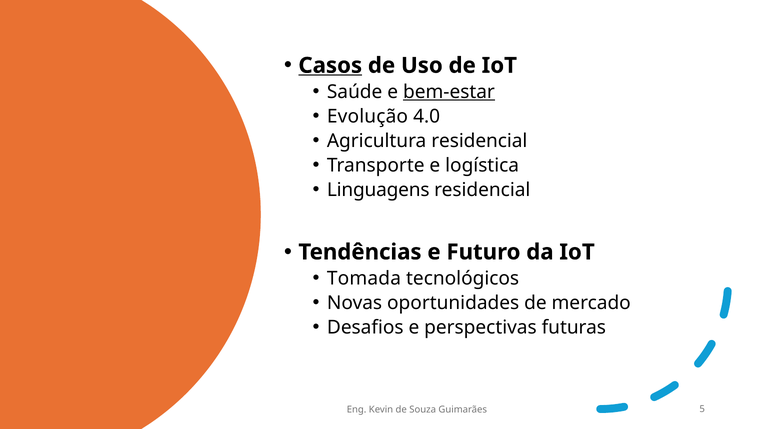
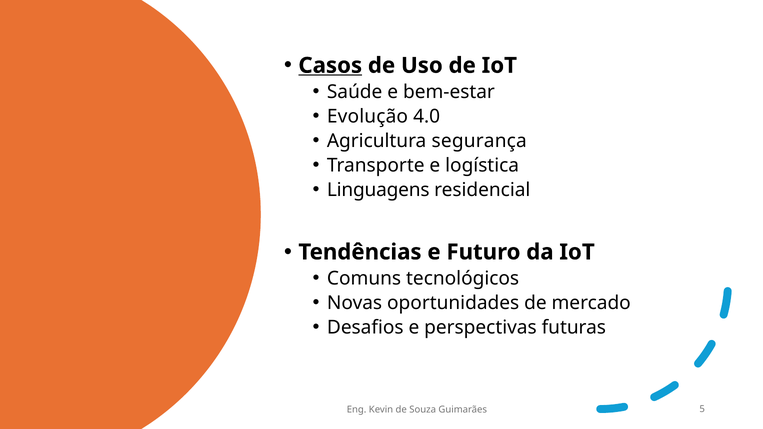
bem-estar underline: present -> none (449, 92)
Agricultura residencial: residencial -> segurança (479, 141)
Tomada: Tomada -> Comuns (364, 278)
